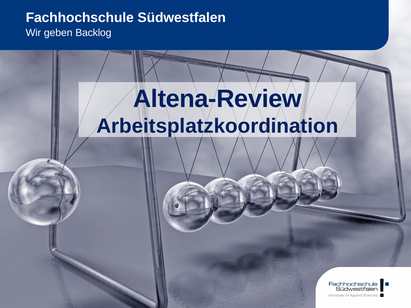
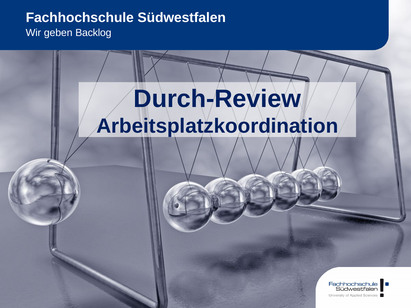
Altena-Review: Altena-Review -> Durch-Review (217, 99)
